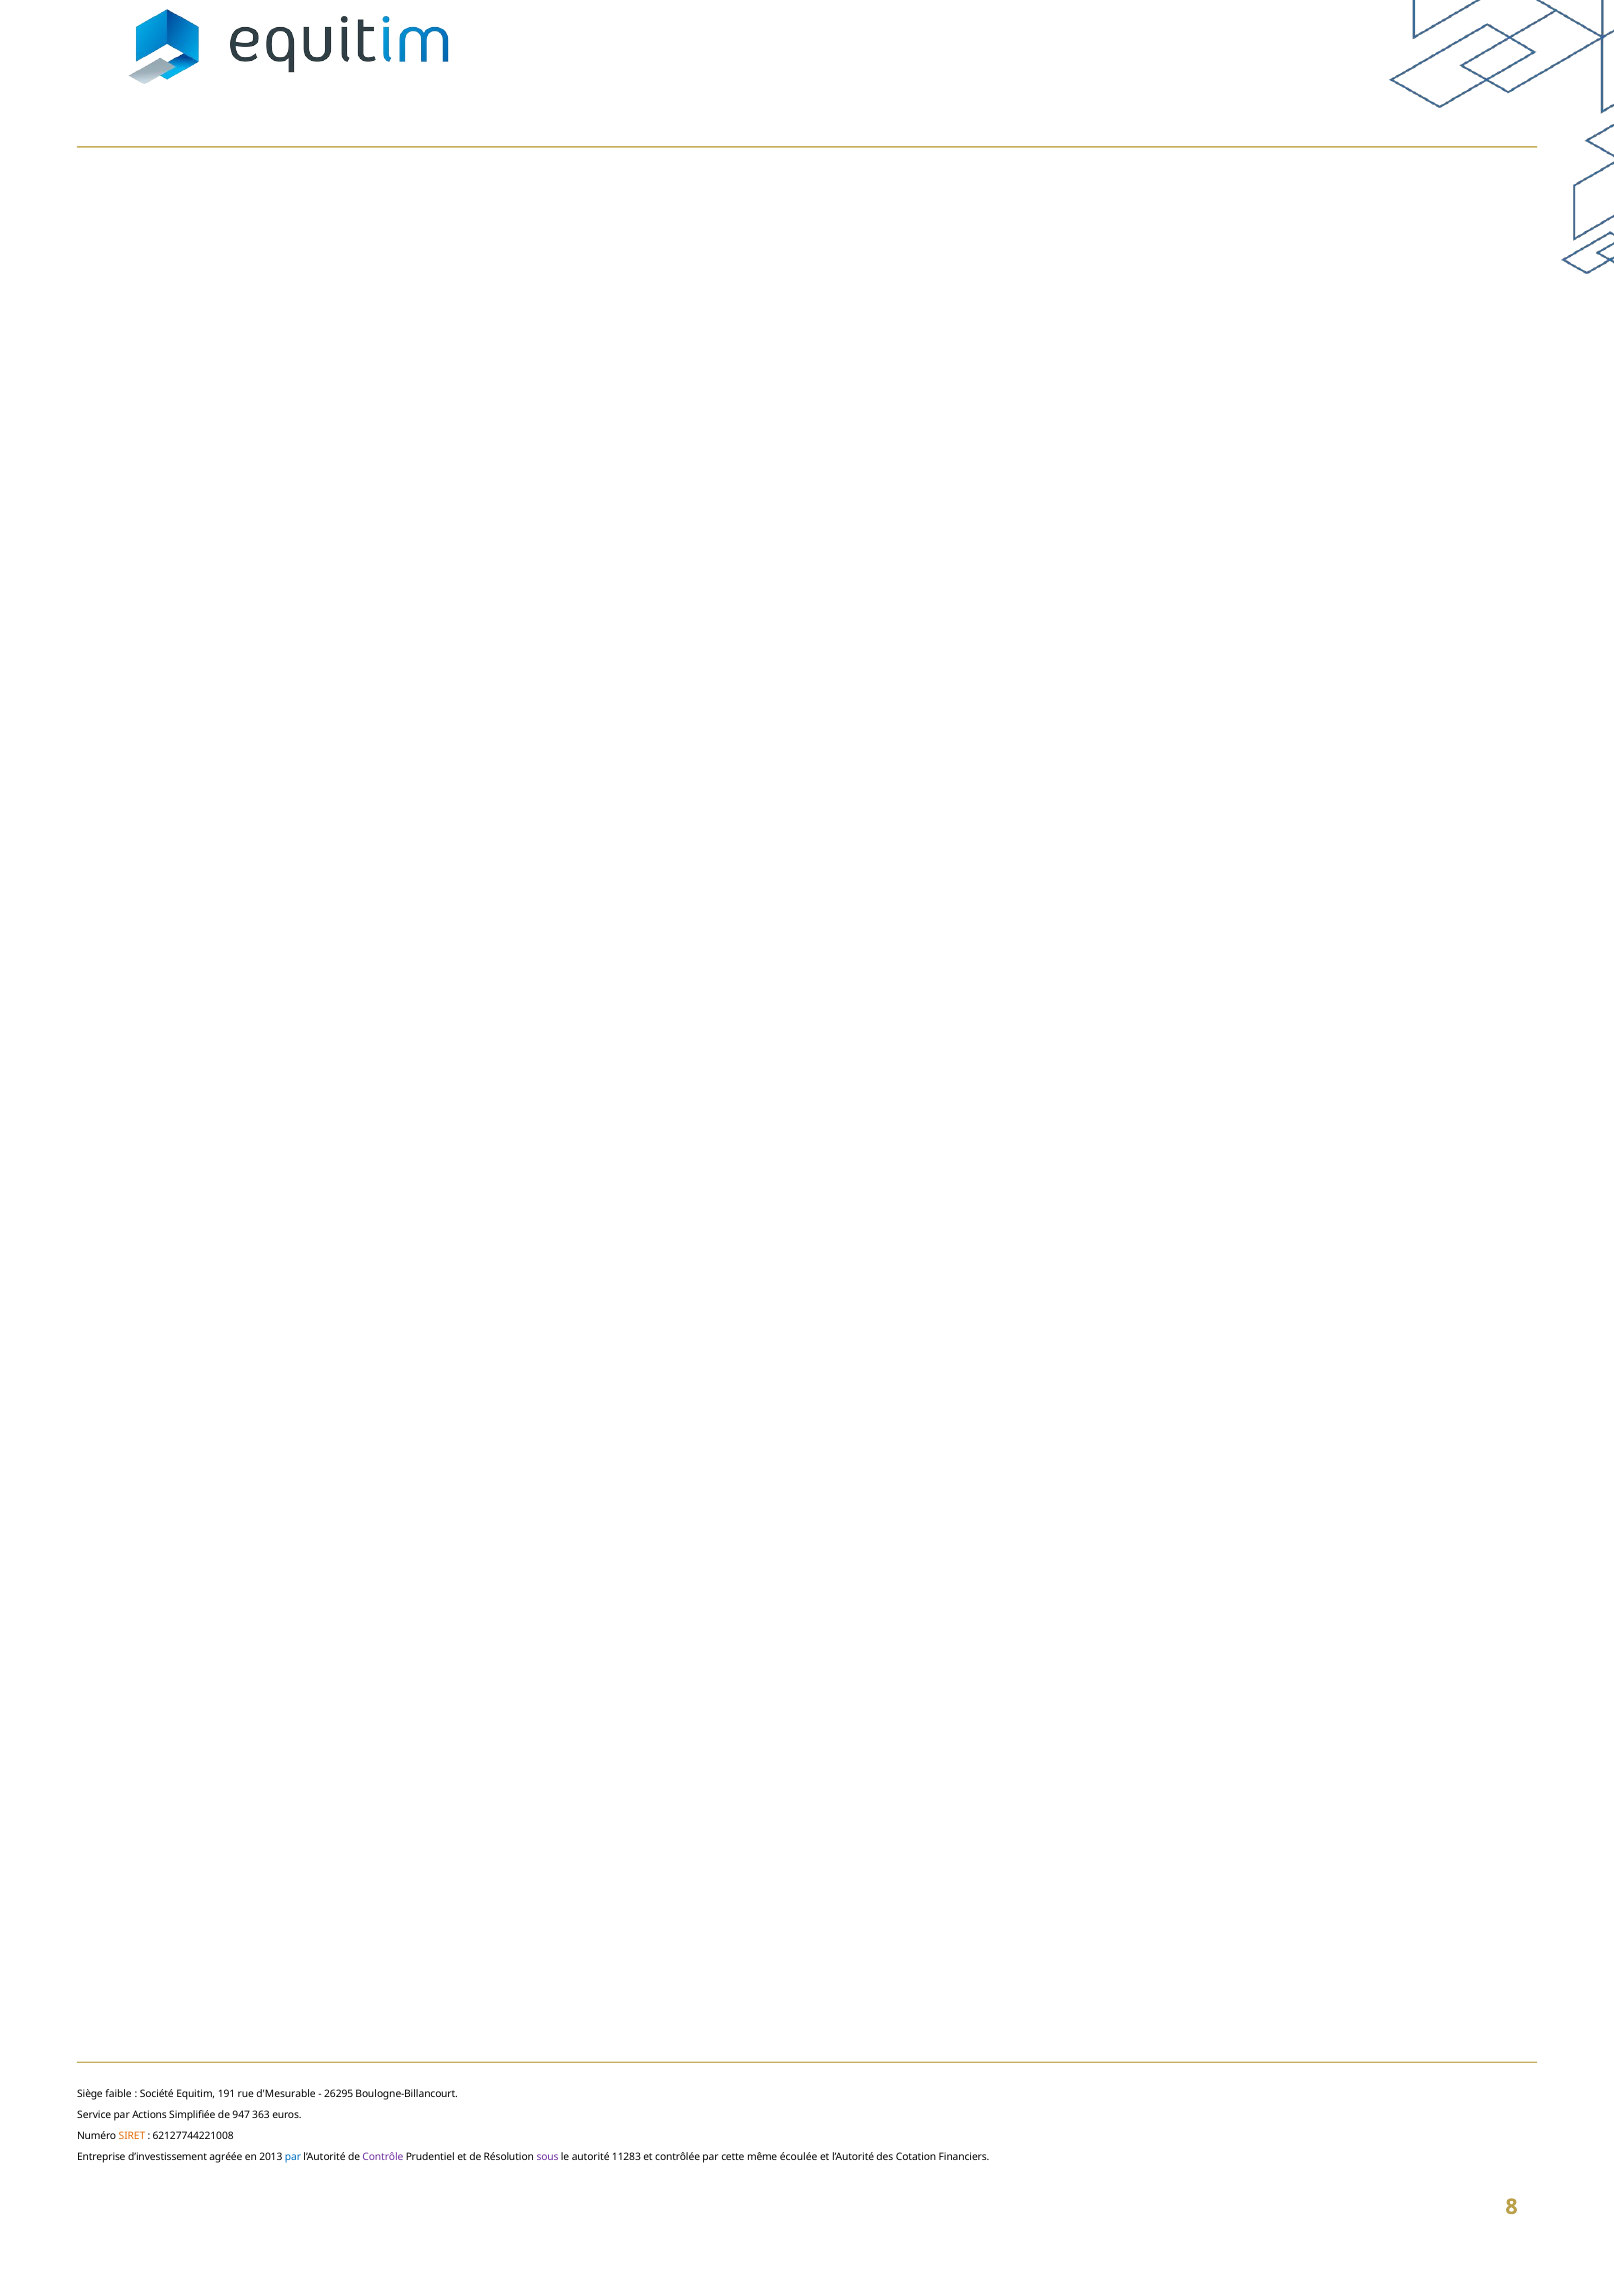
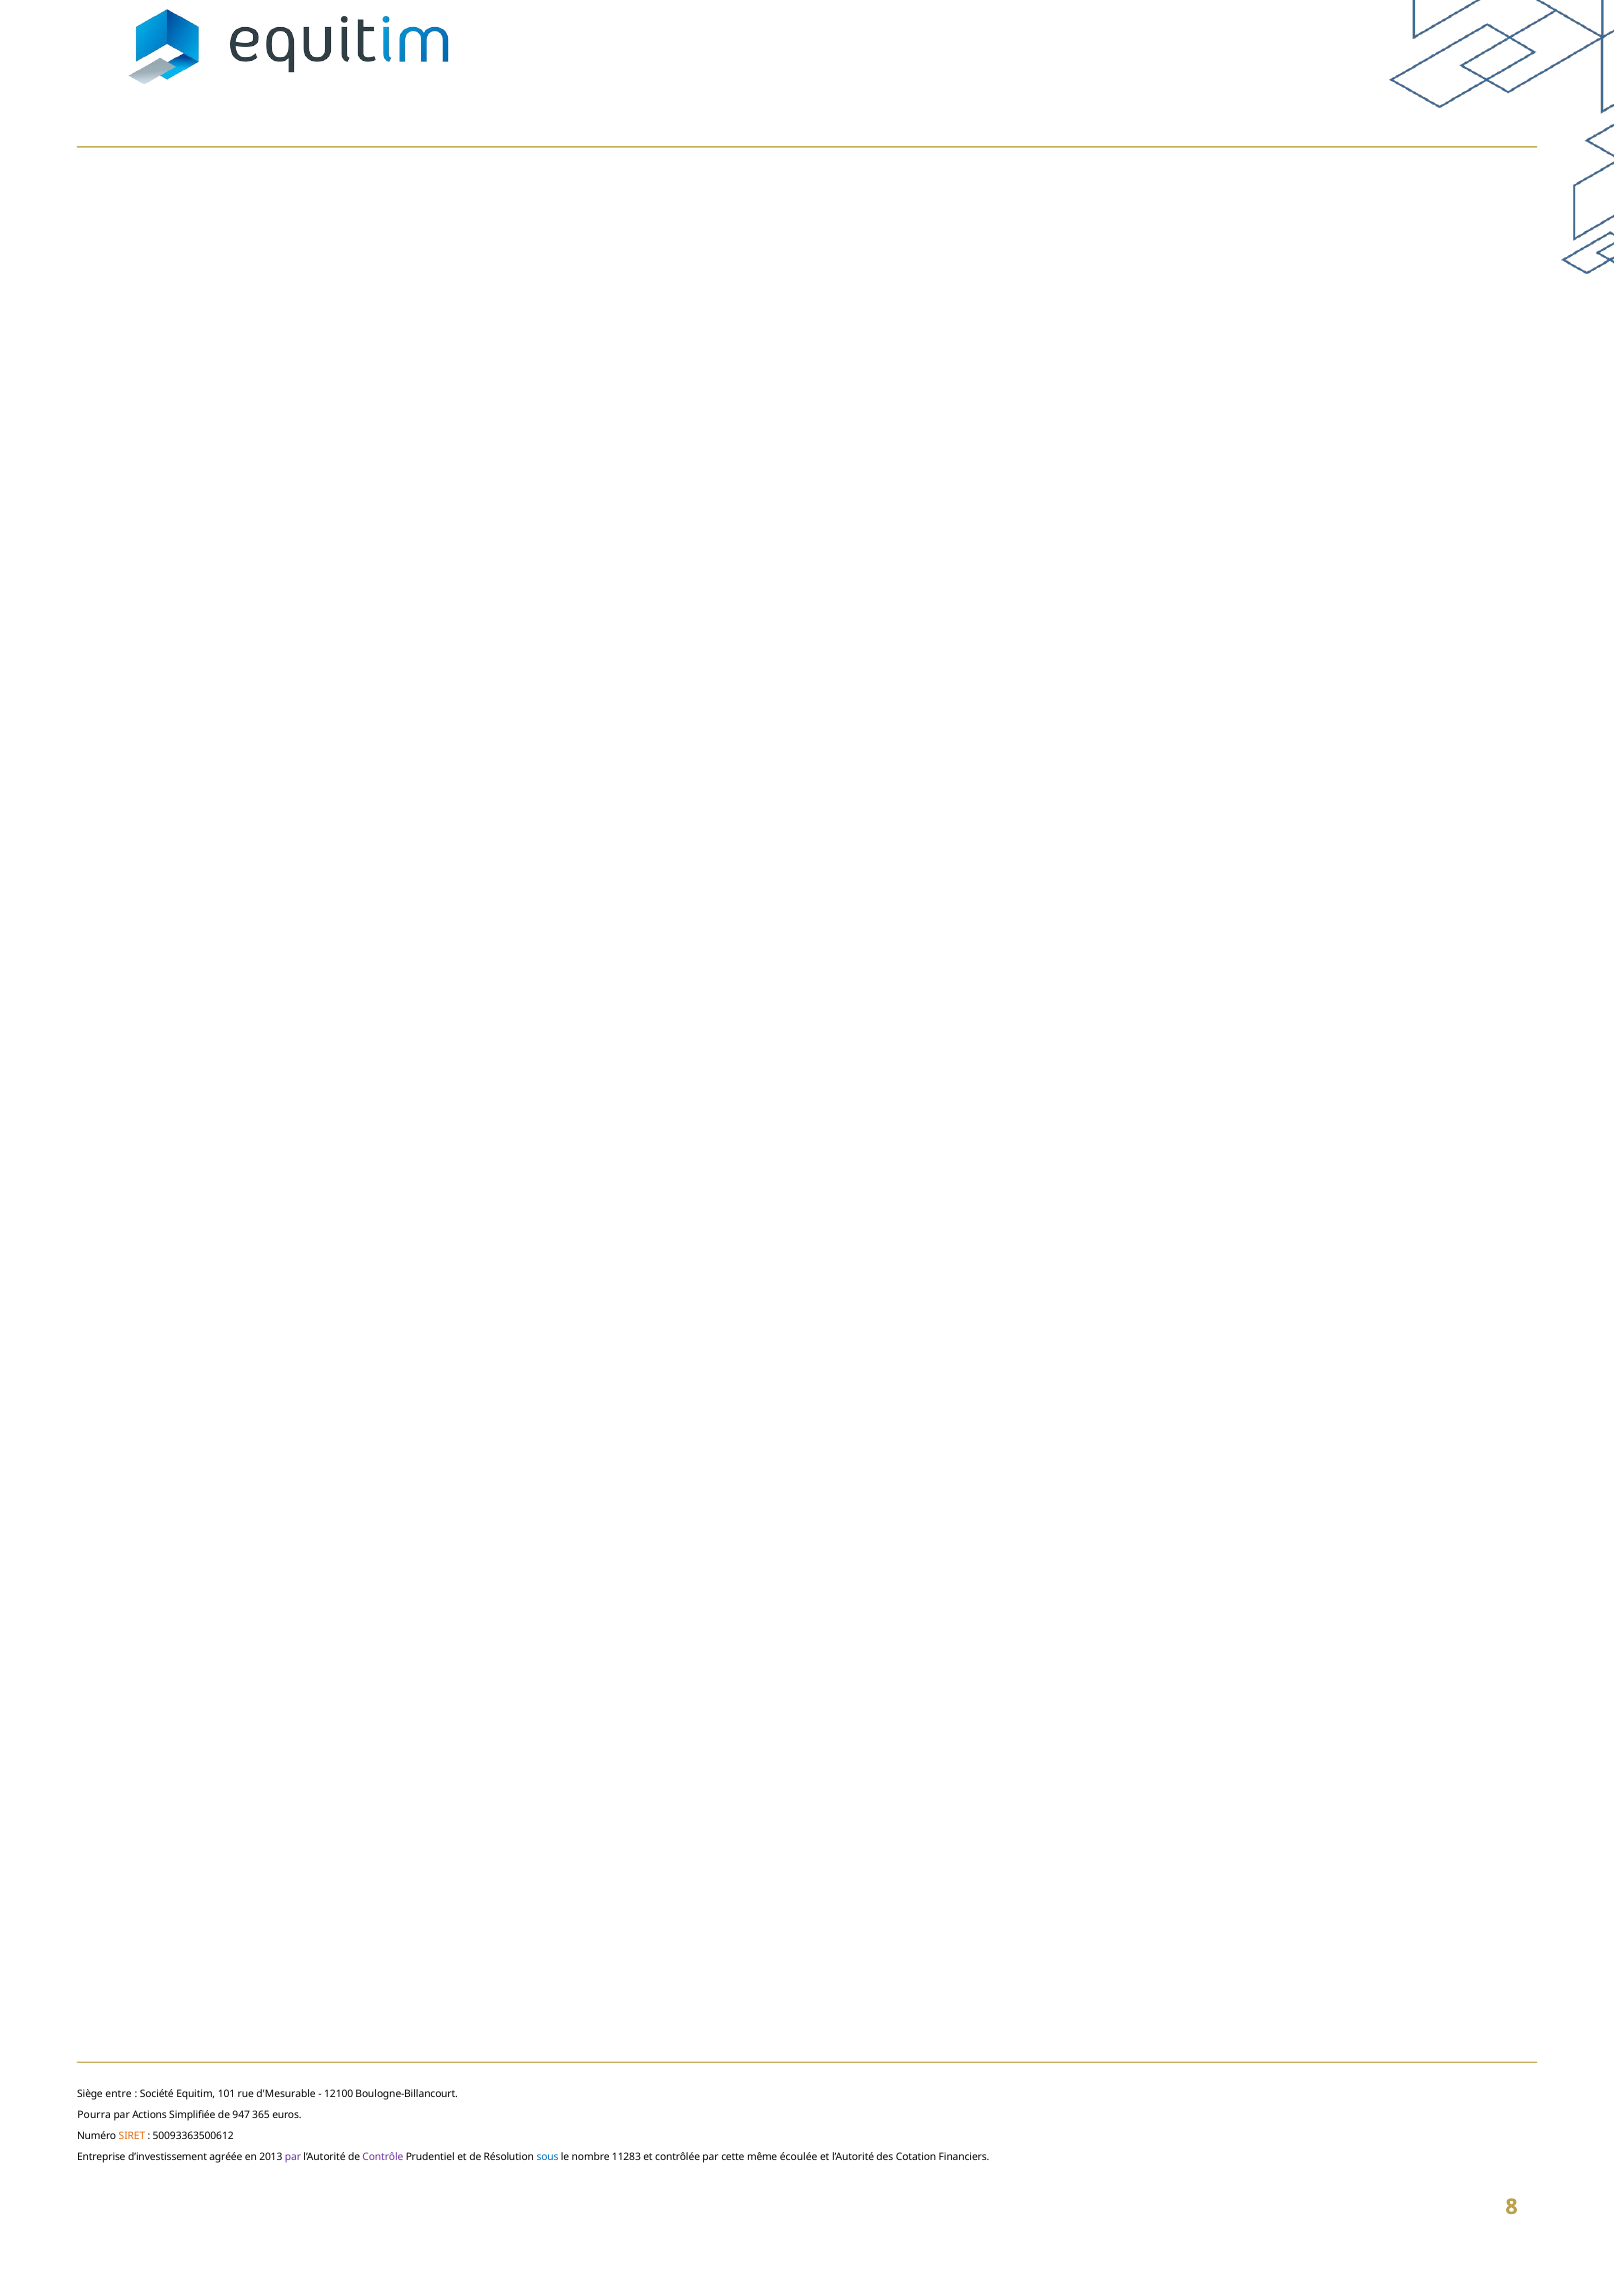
faible: faible -> entre (119, 2094)
191: 191 -> 101 (227, 2094)
26295: 26295 -> 12100 (339, 2094)
Service: Service -> Pourra (94, 2115)
363: 363 -> 365 (261, 2115)
62127744221008: 62127744221008 -> 50093363500612 (193, 2136)
par colour: blue -> purple (293, 2157)
sous colour: purple -> blue (548, 2157)
autorité: autorité -> nombre (591, 2157)
